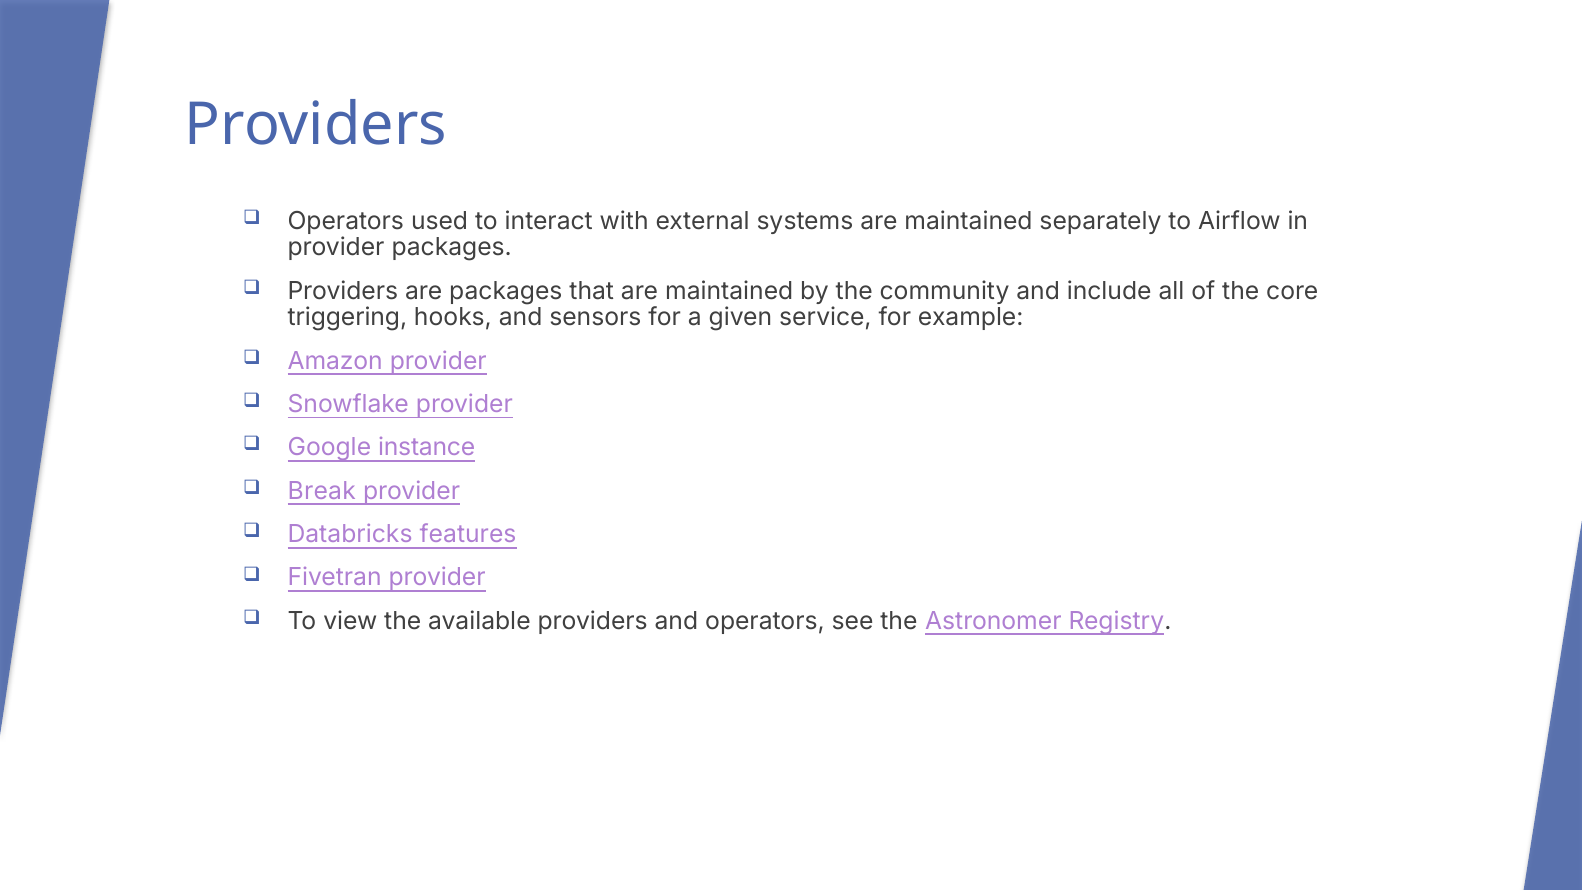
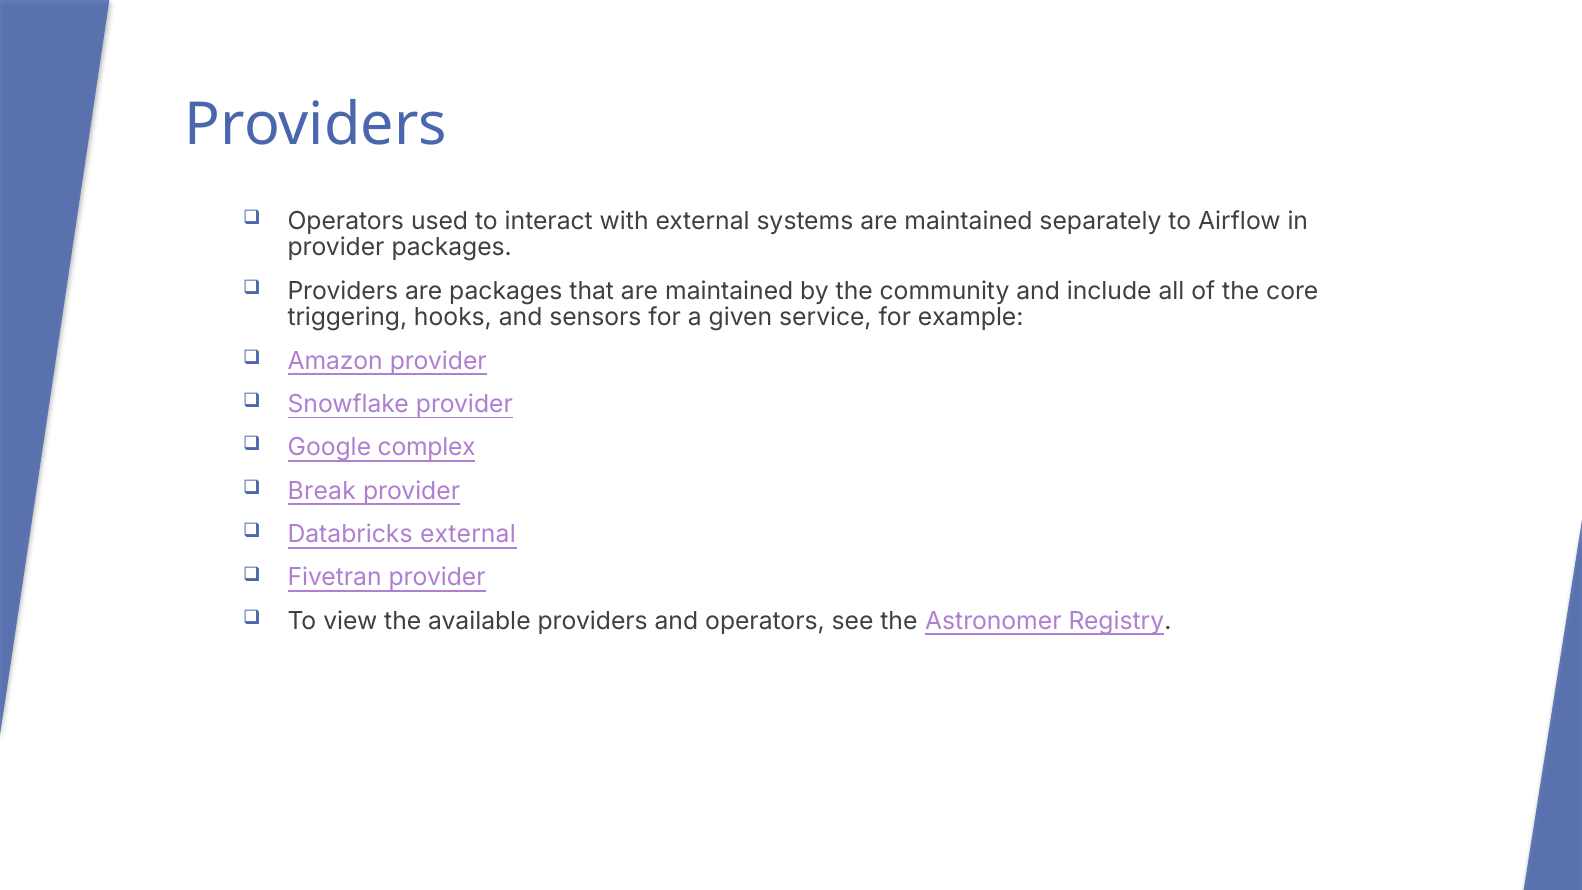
instance: instance -> complex (427, 448)
Databricks features: features -> external (468, 534)
